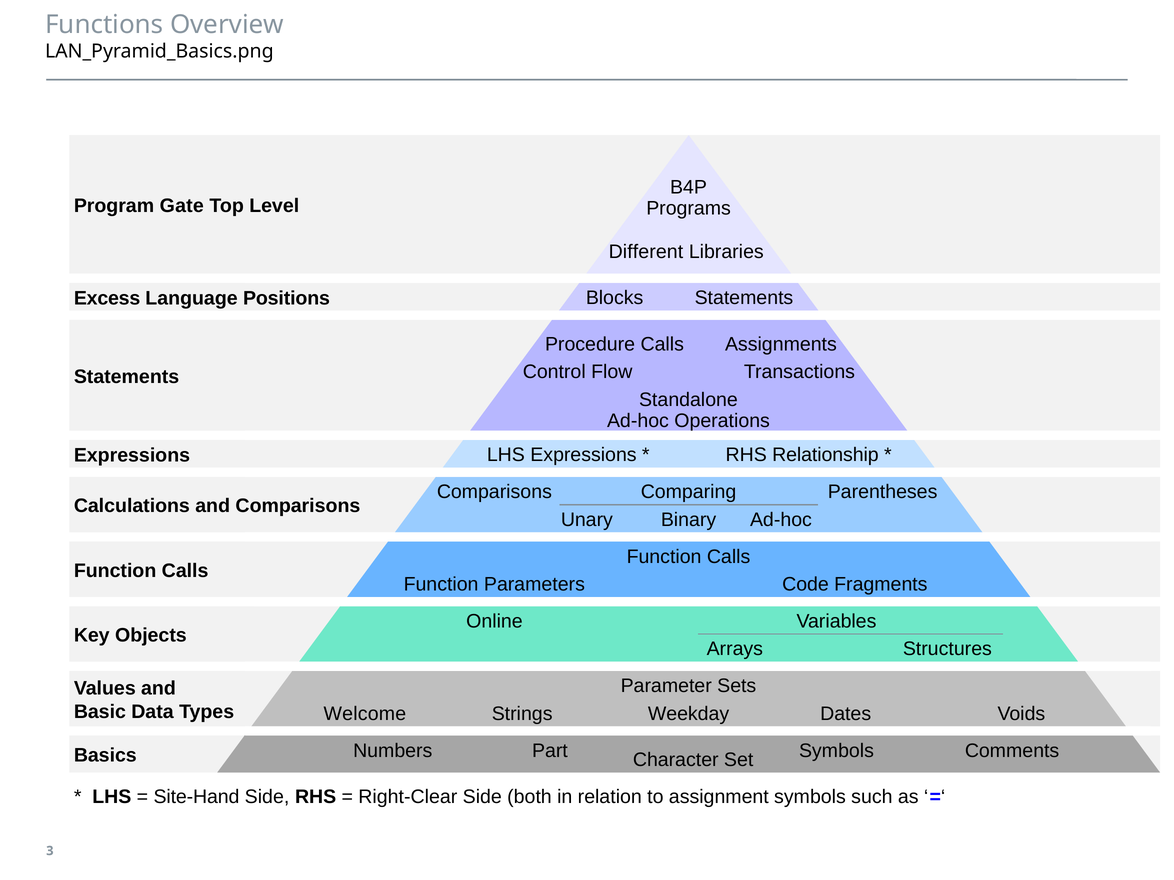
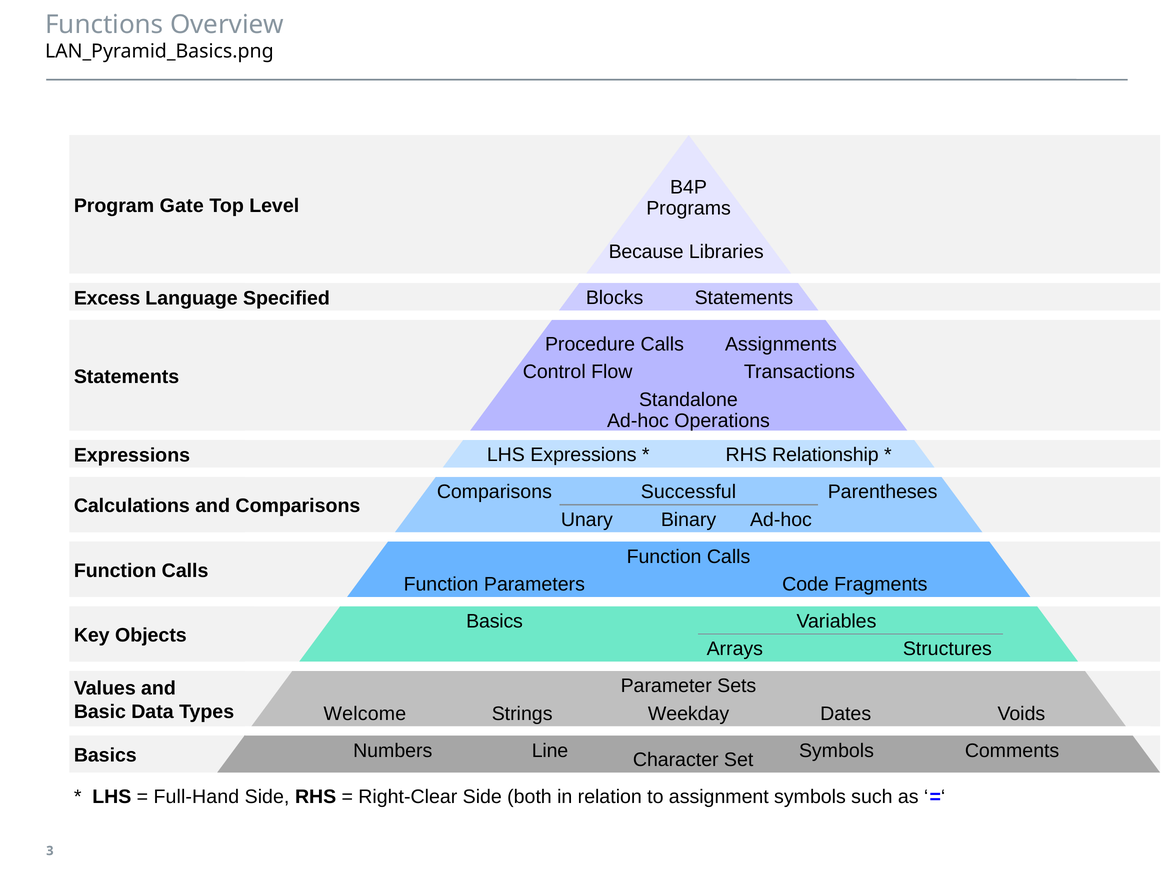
Different: Different -> Because (646, 252)
Positions: Positions -> Specified (286, 298)
Comparing: Comparing -> Successful (688, 492)
Online: Online -> Basics (495, 622)
Part: Part -> Line (550, 751)
Site-Hand: Site-Hand -> Full-Hand (196, 797)
